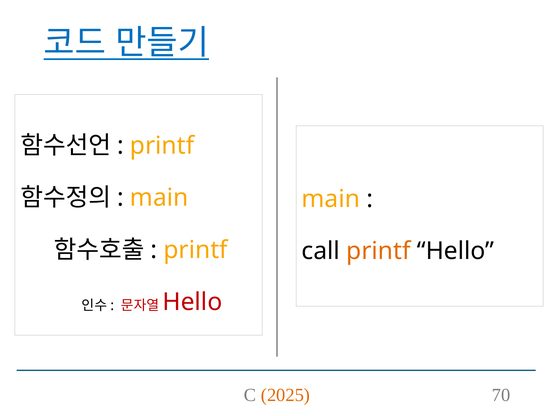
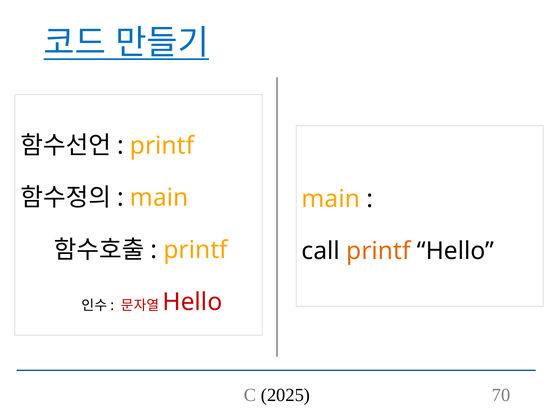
2025 colour: orange -> black (285, 395)
